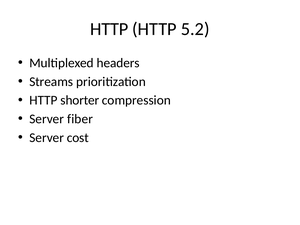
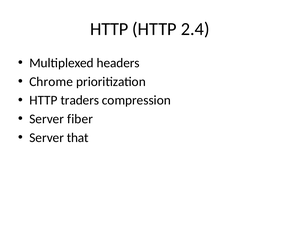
5.2: 5.2 -> 2.4 (195, 29)
Streams: Streams -> Chrome (51, 82)
shorter: shorter -> traders (80, 100)
cost: cost -> that (78, 138)
